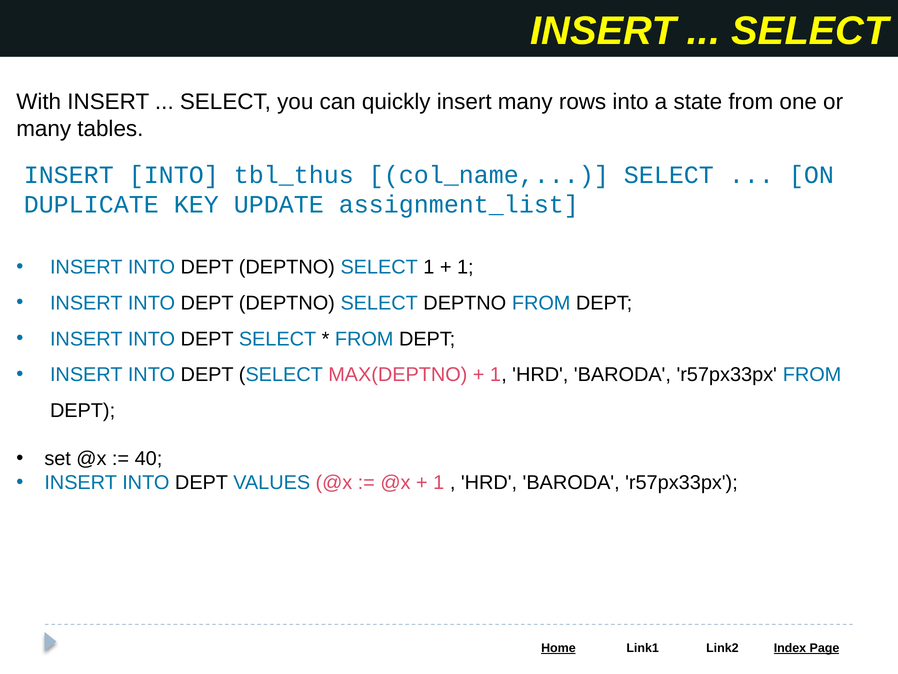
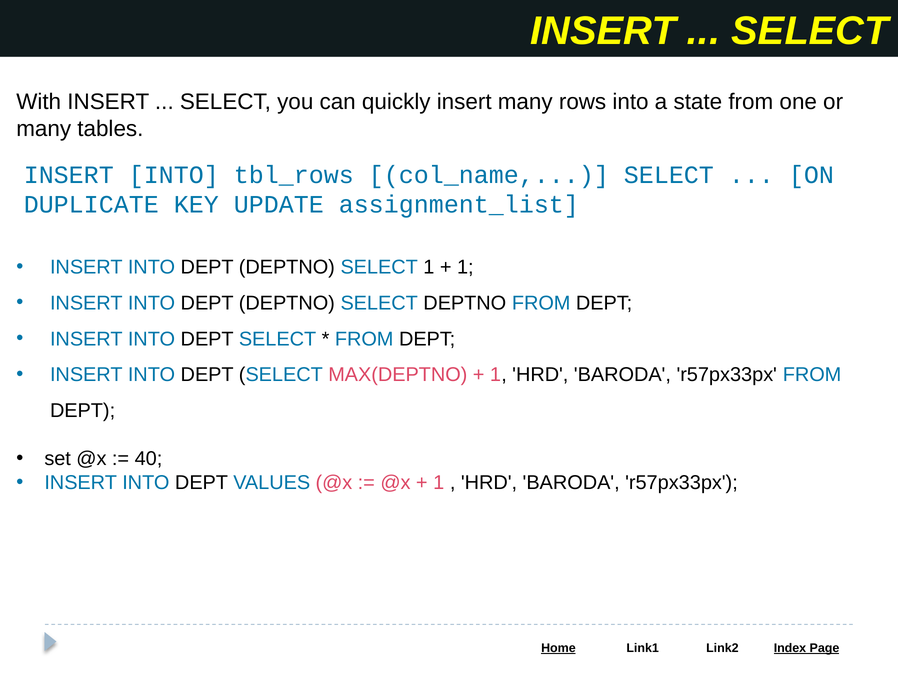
tbl_thus: tbl_thus -> tbl_rows (294, 175)
